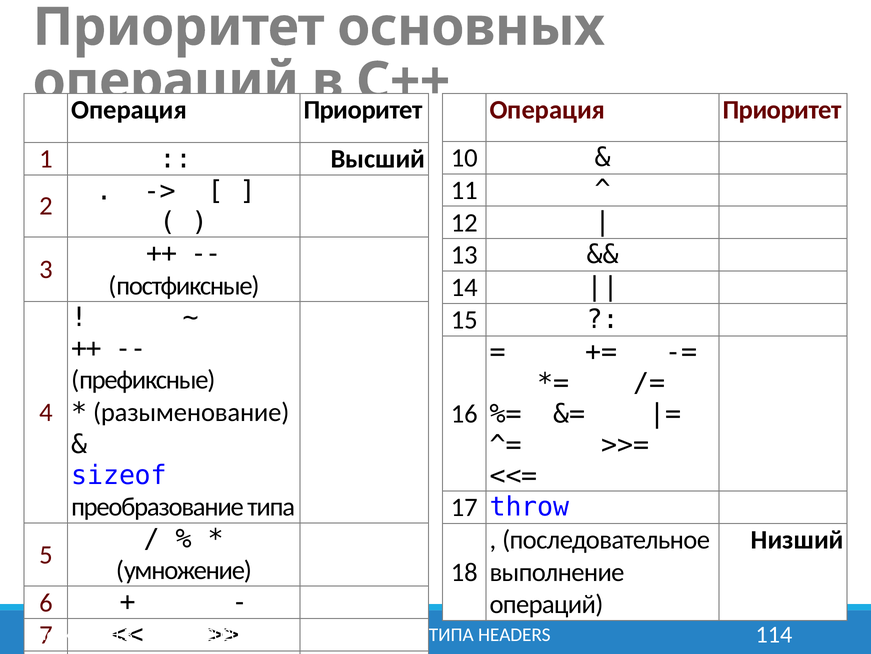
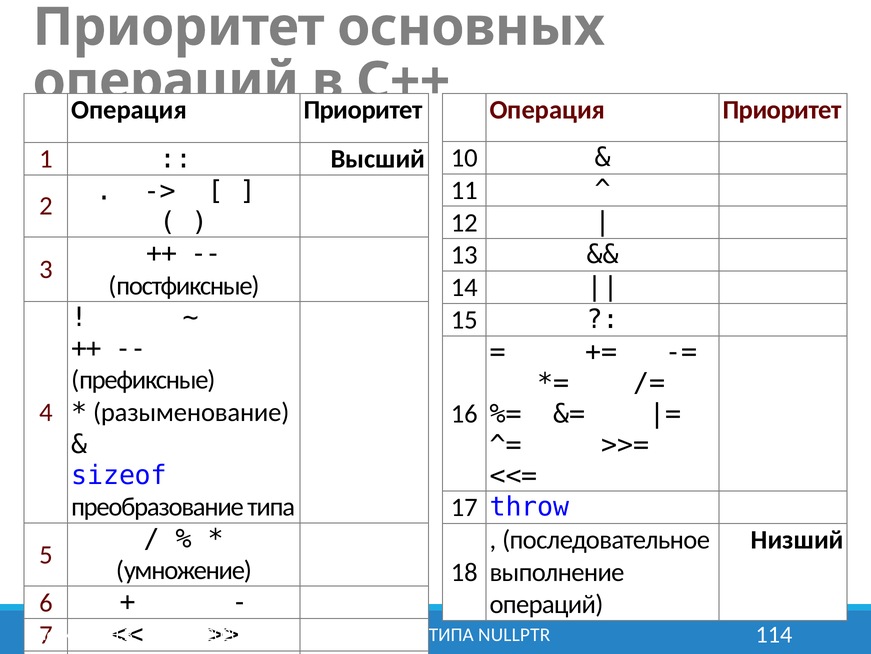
HEADERS: HEADERS -> NULLPTR (514, 634)
